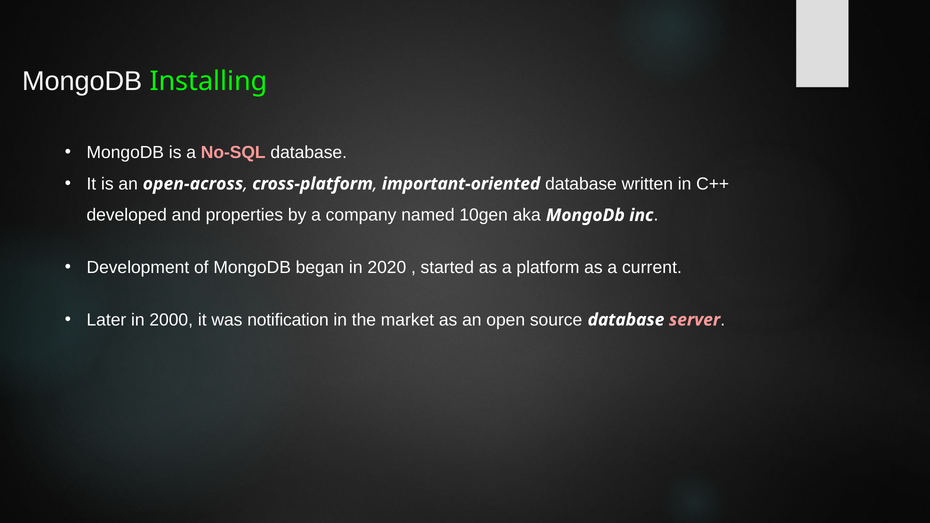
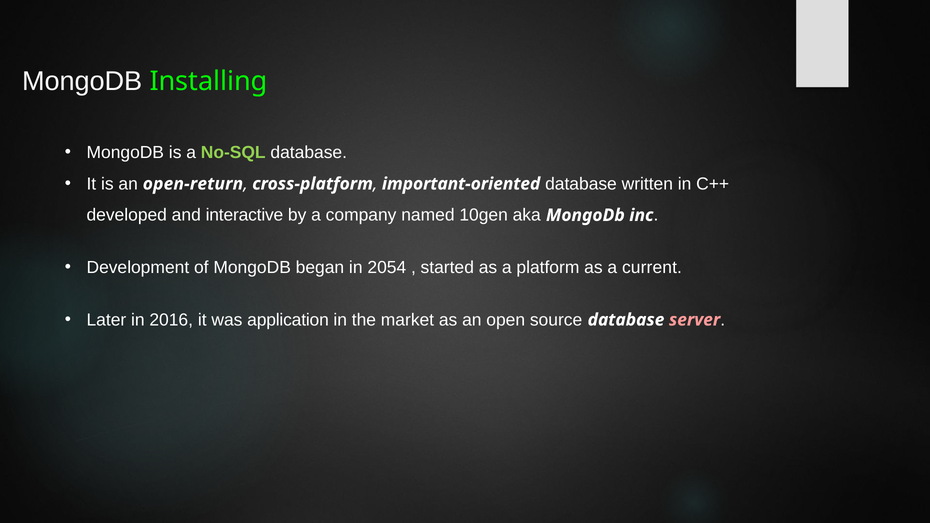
No-SQL colour: pink -> light green (233, 153)
open-across: open-across -> open-return (193, 184)
properties: properties -> interactive (244, 215)
2020: 2020 -> 2054 (387, 268)
2000: 2000 -> 2016 (171, 320)
notification: notification -> application (288, 320)
